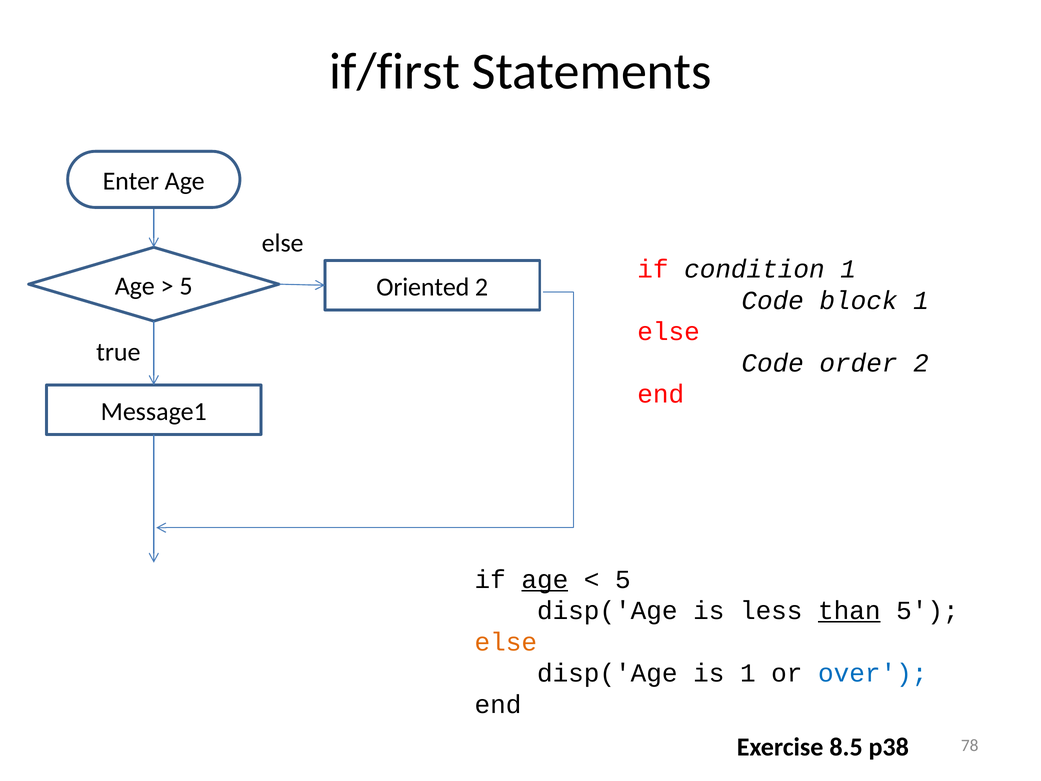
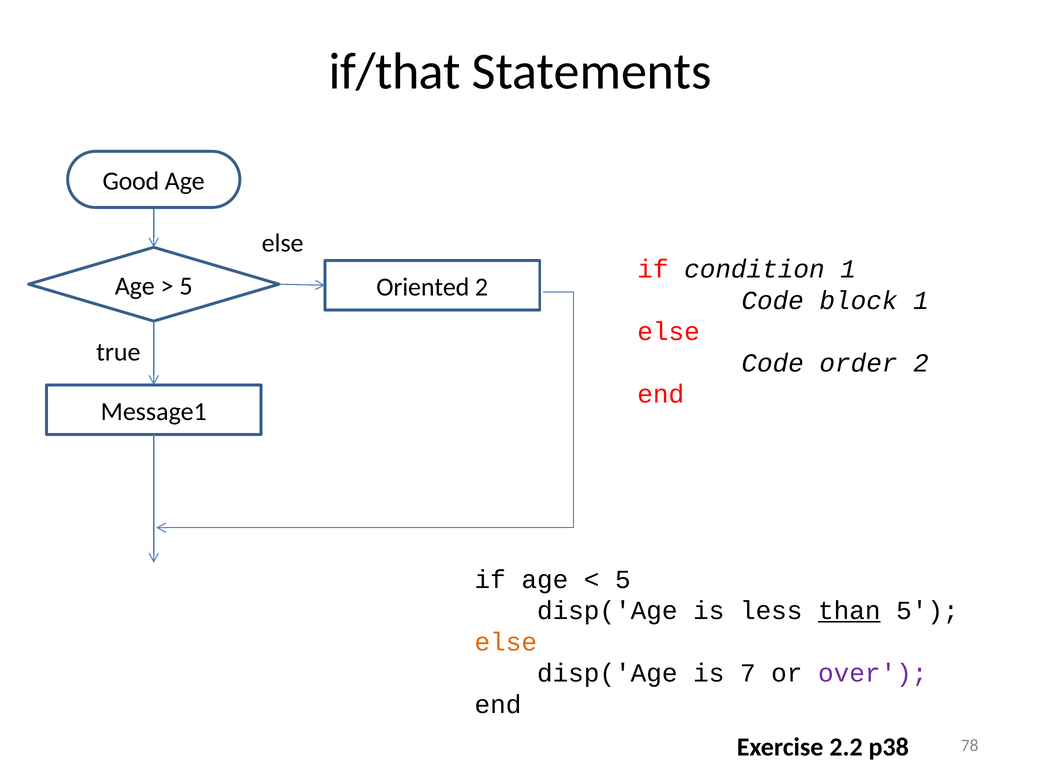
if/first: if/first -> if/that (395, 71)
Enter: Enter -> Good (131, 181)
age underline: present -> none (545, 579)
is 1: 1 -> 7 (748, 673)
over colour: blue -> purple (873, 673)
8.5: 8.5 -> 2.2 (846, 747)
